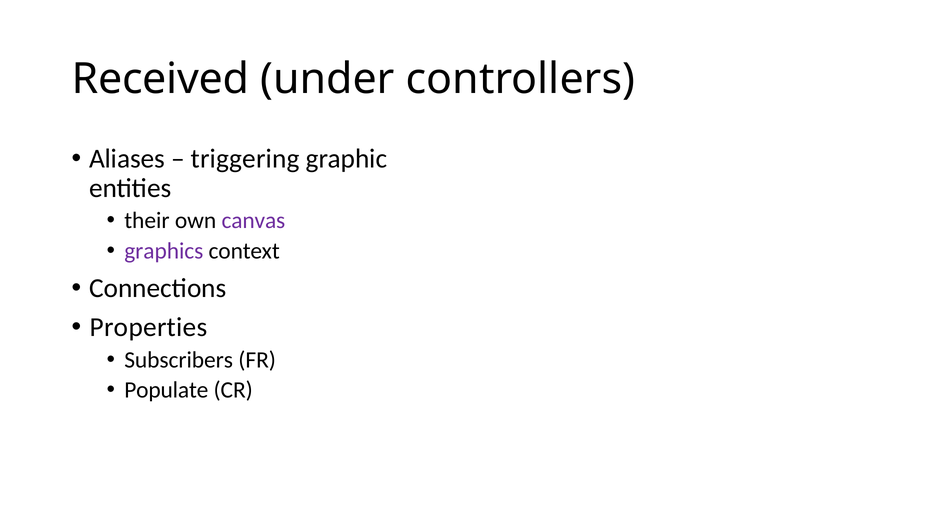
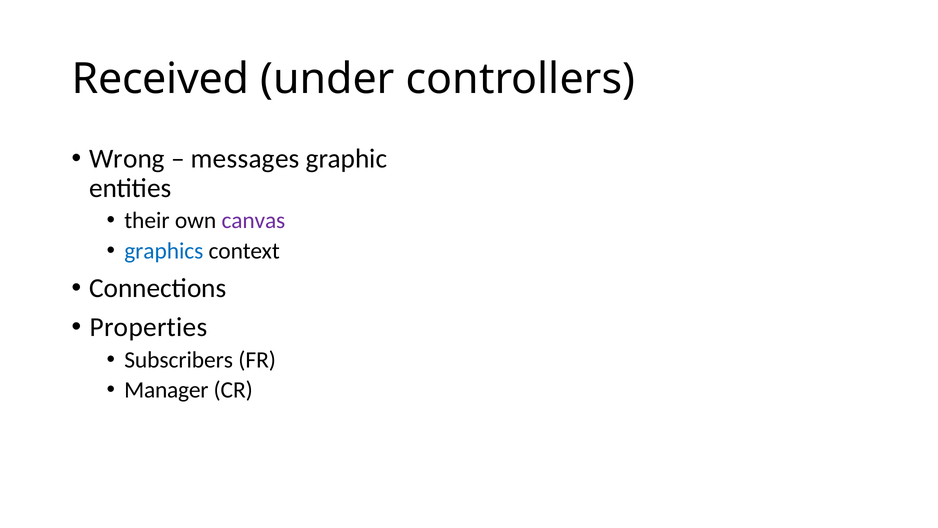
Aliases: Aliases -> Wrong (127, 159)
triggering: triggering -> messages (245, 159)
graphics colour: purple -> blue (164, 251)
Populate: Populate -> Manager (166, 390)
